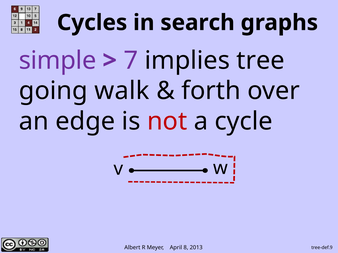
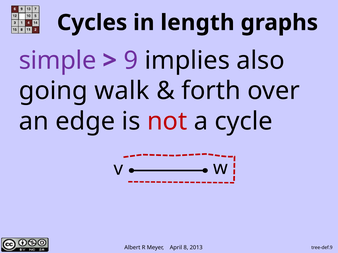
search: search -> length (197, 23)
7: 7 -> 9 (131, 61)
tree: tree -> also (261, 61)
